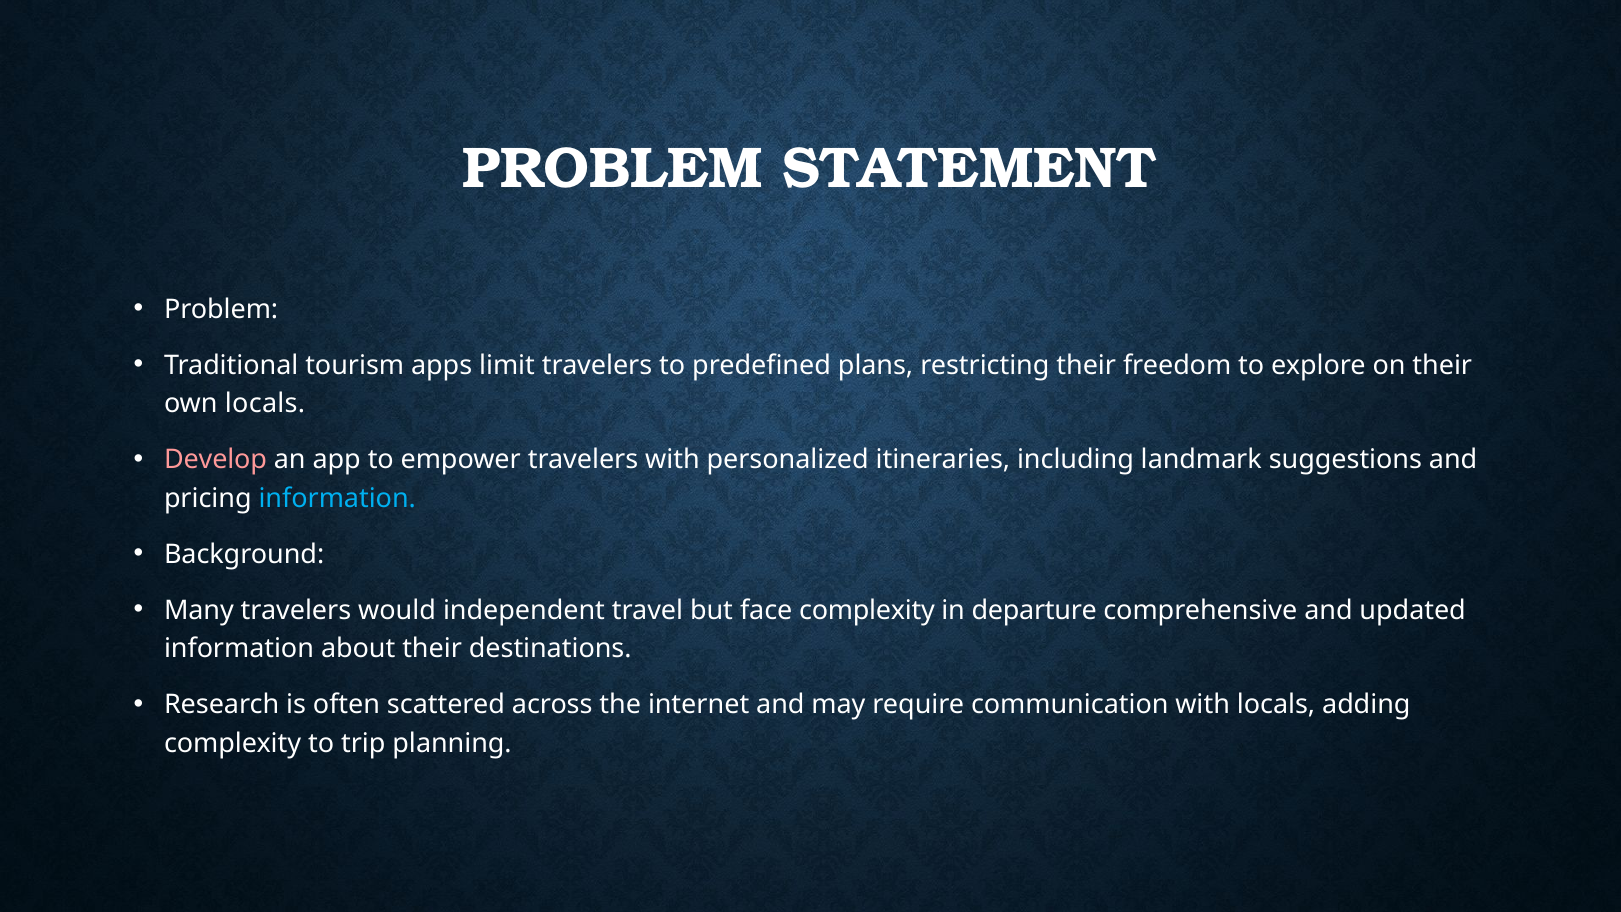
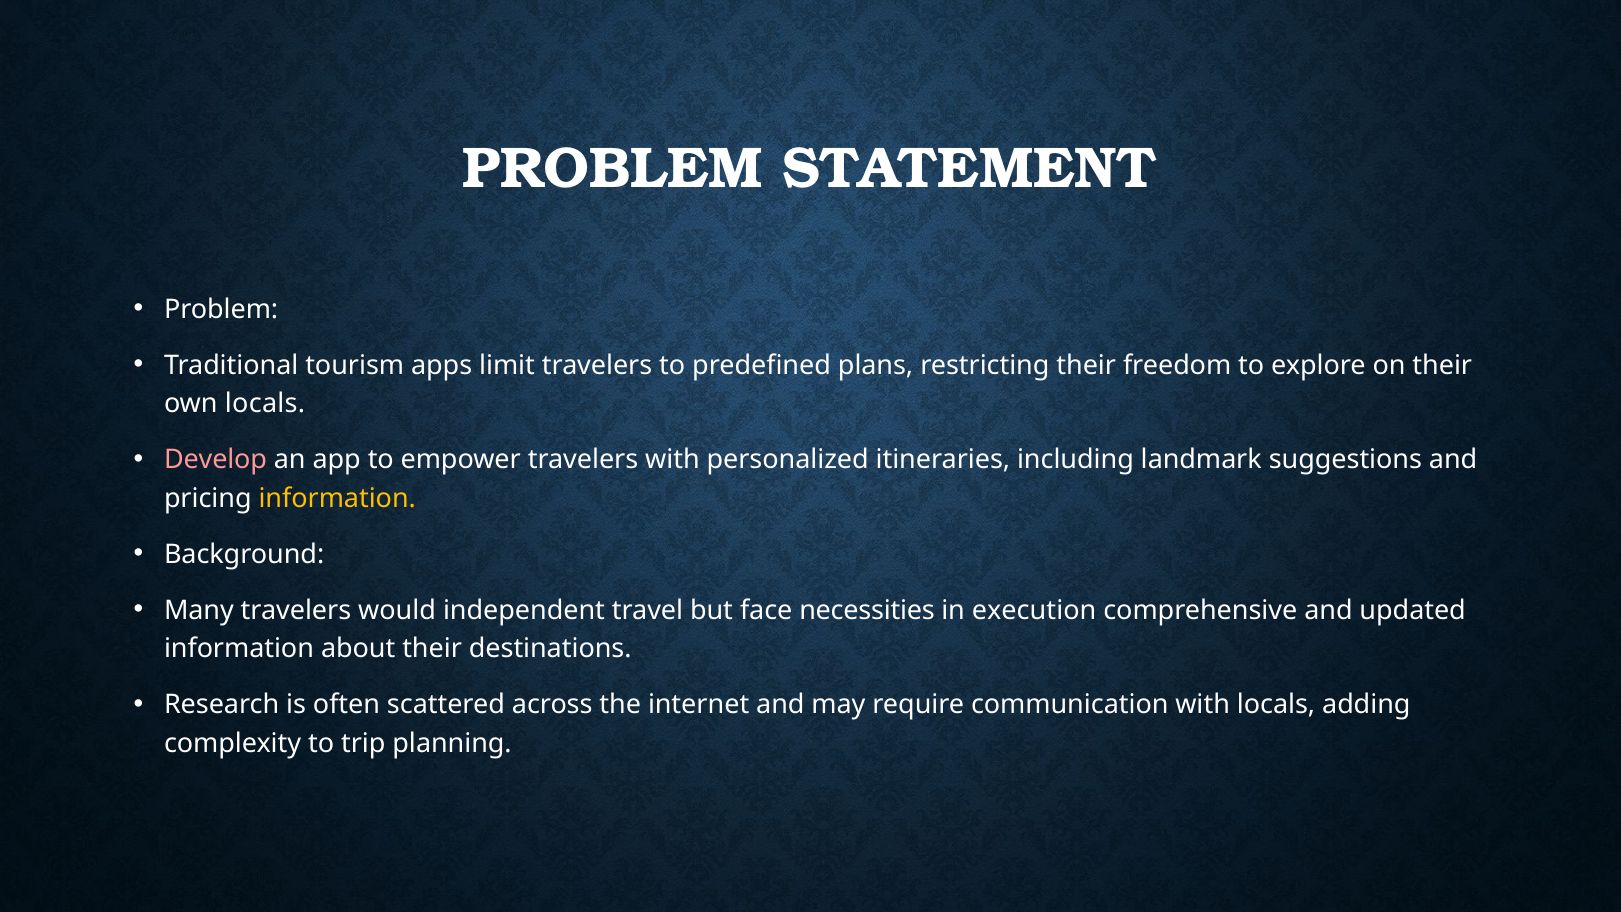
information colour: light blue -> yellow (337, 499)
face complexity: complexity -> necessities (867, 610)
departure: departure -> execution (1034, 610)
